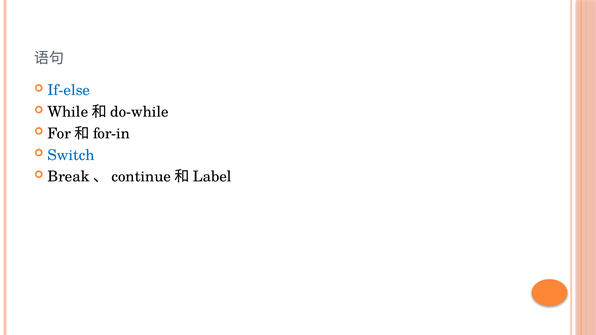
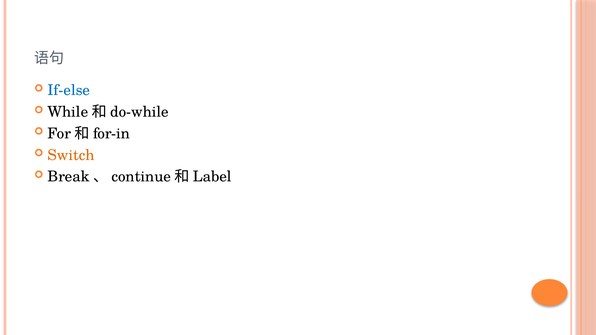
Switch colour: blue -> orange (71, 155)
